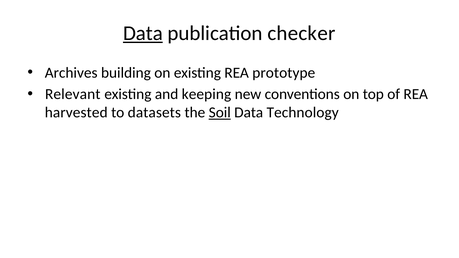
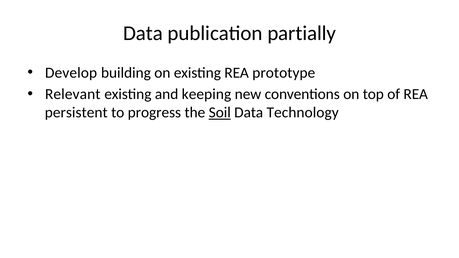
Data underline: present -> none (143, 33)
checker: checker -> partially (302, 33)
Archives: Archives -> Develop (71, 73)
harvested: harvested -> persistent (76, 113)
datasets: datasets -> progress (154, 113)
